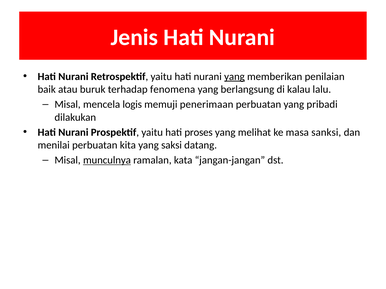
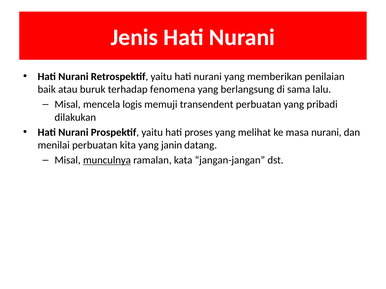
yang underline: present -> none (234, 77)
kalau: kalau -> sama (299, 90)
penerimaan: penerimaan -> transendent (207, 105)
masa sanksi: sanksi -> nurani (326, 133)
saksi: saksi -> janin (172, 145)
